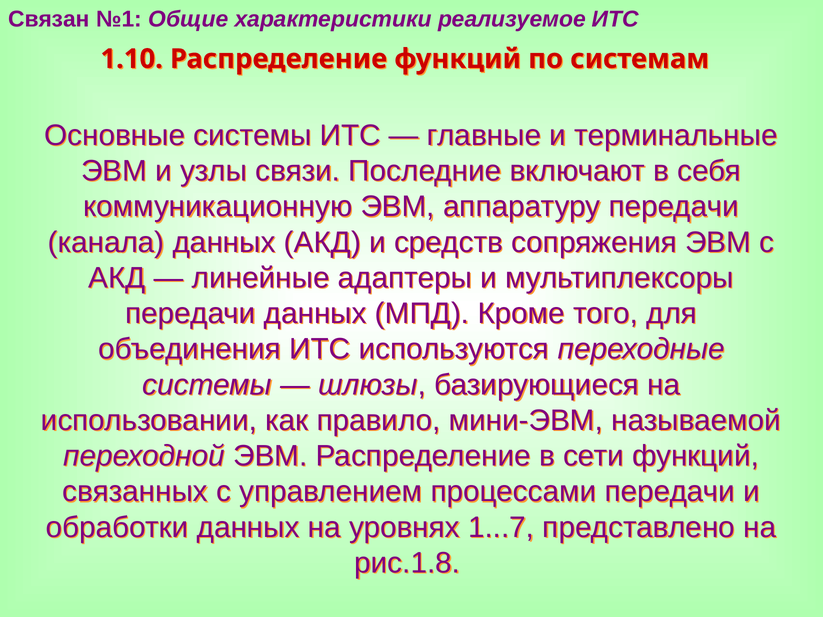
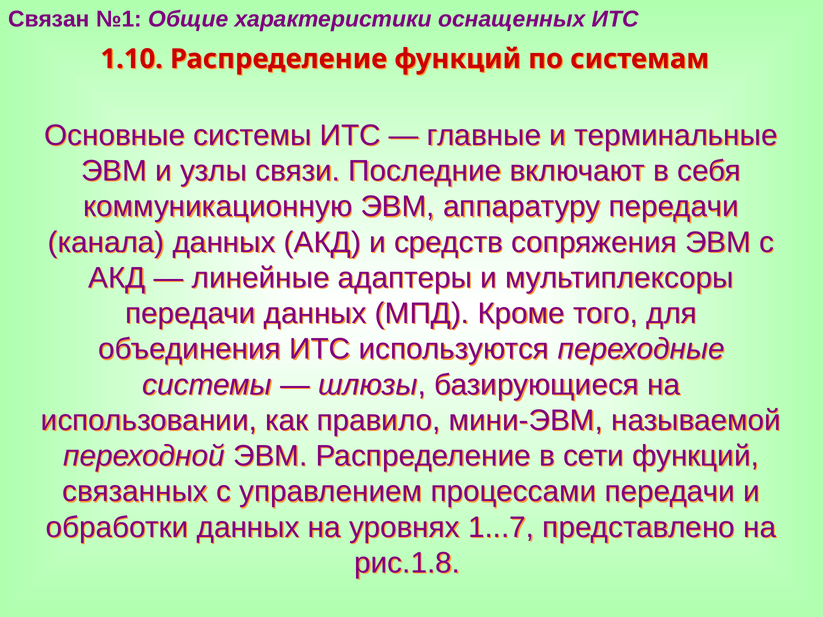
реализуемое: реализуемое -> оснащенных (512, 19)
